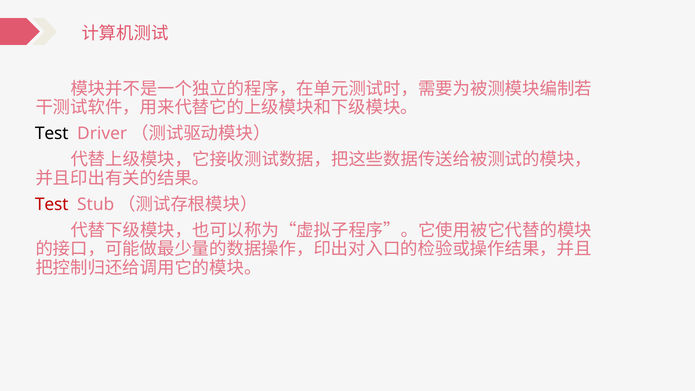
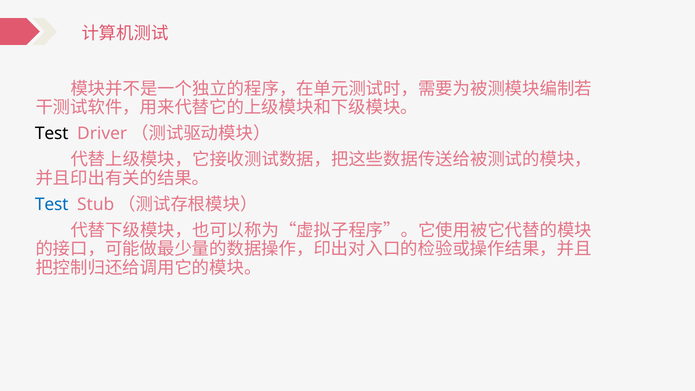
Test colour: red -> blue (52, 204)
